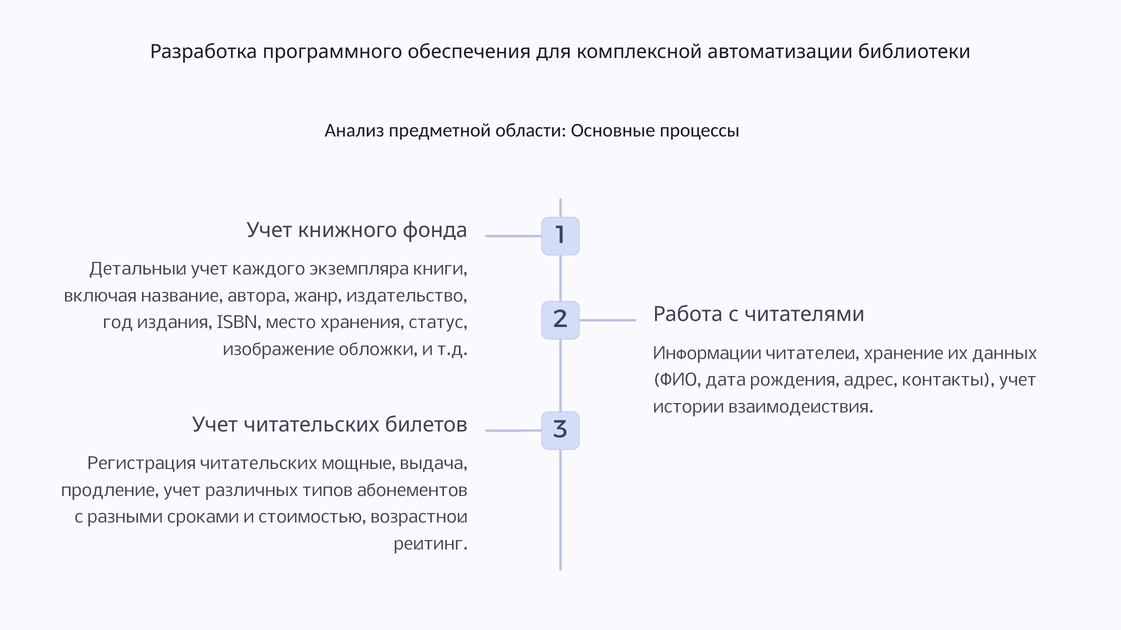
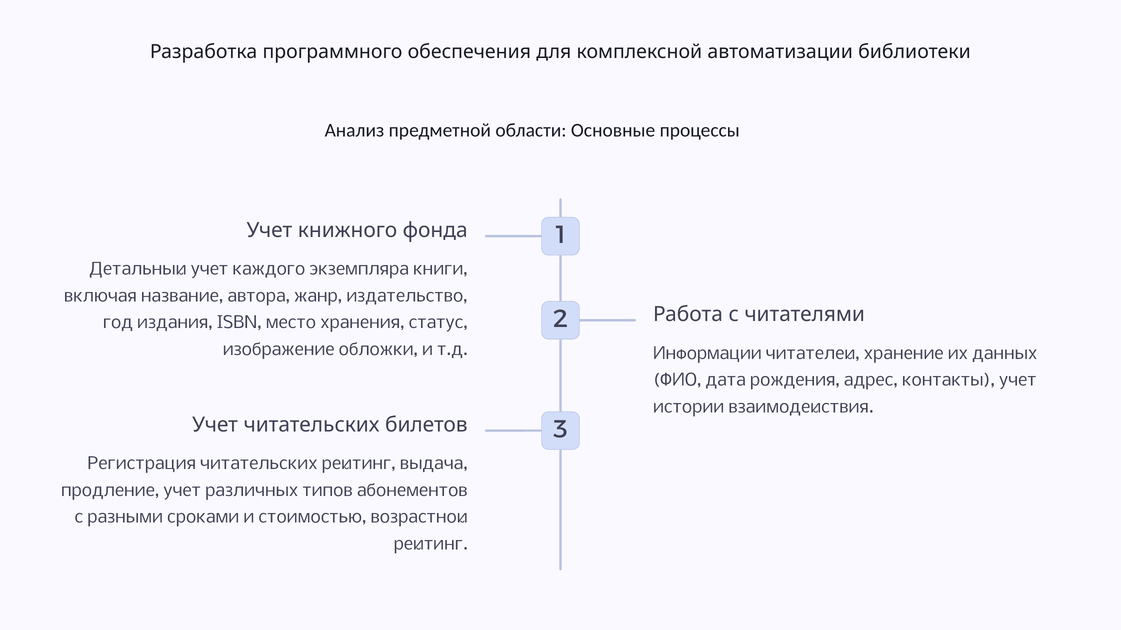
читательских мощные: мощные -> рейтинг (359, 464)
